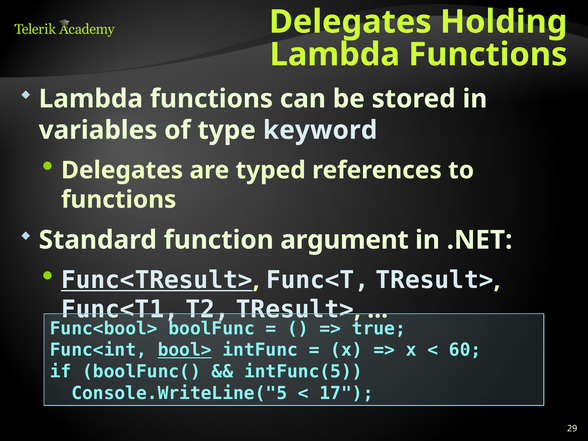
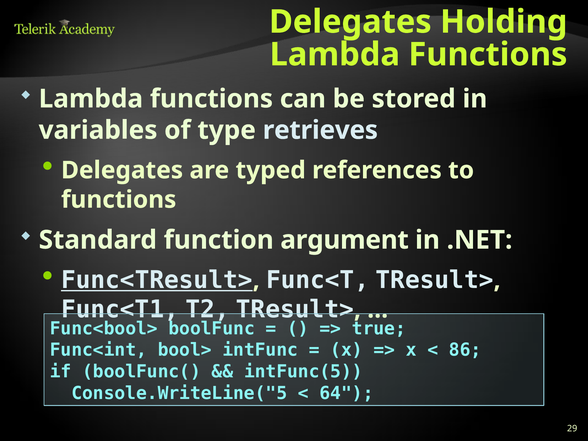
keyword: keyword -> retrieves (320, 130)
bool> underline: present -> none (185, 350)
60: 60 -> 86 (465, 350)
17: 17 -> 64 (347, 393)
